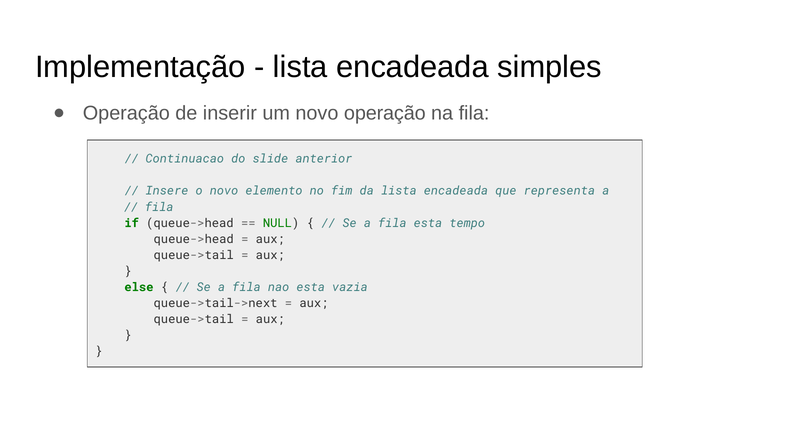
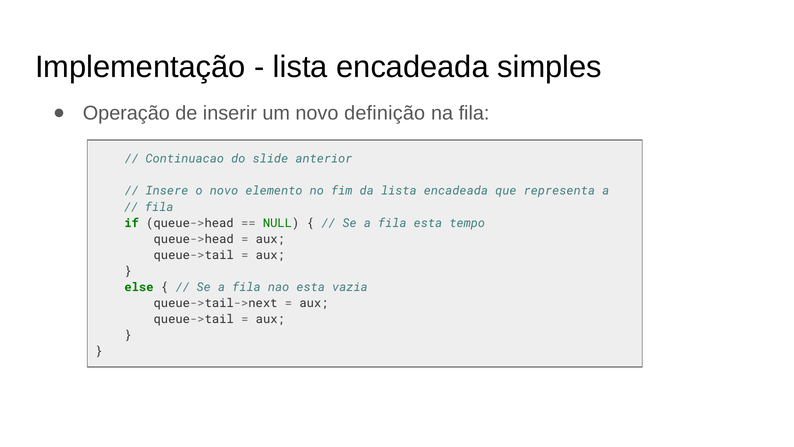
novo operação: operação -> definição (385, 113)
